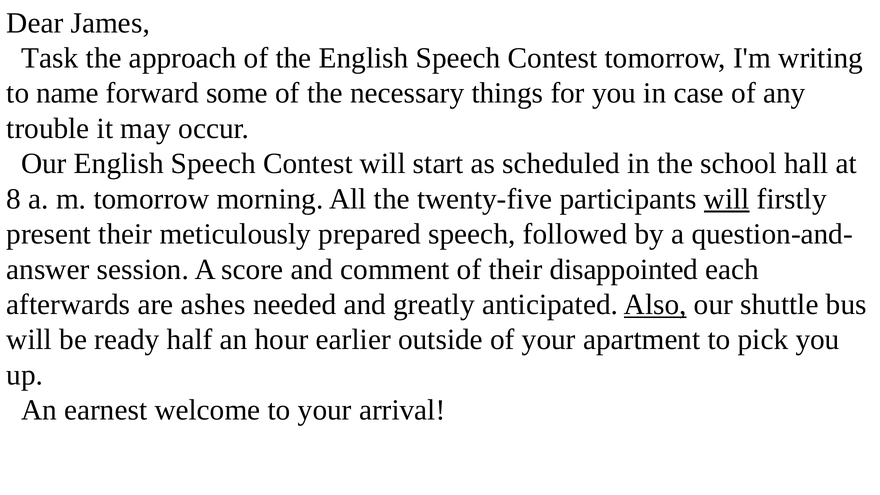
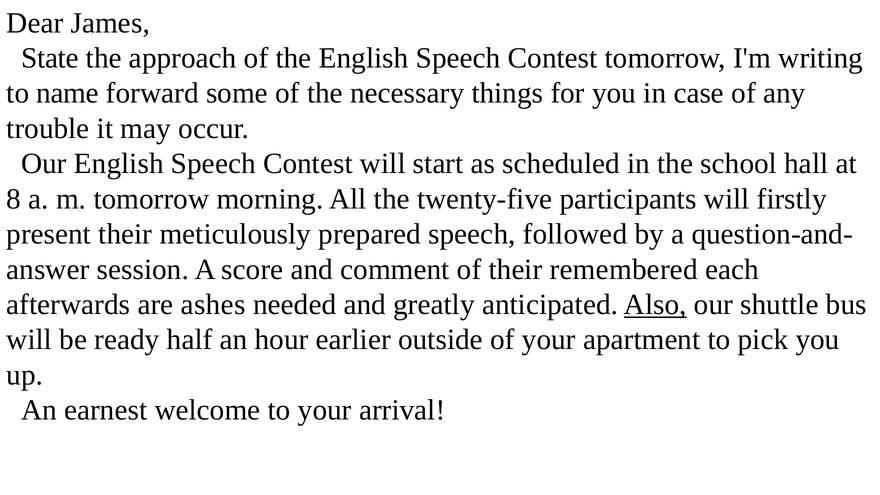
Task: Task -> State (50, 58)
will underline: present -> none (727, 199)
disappointed: disappointed -> remembered (624, 269)
